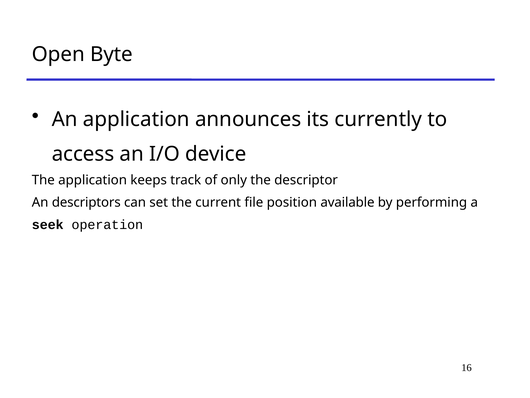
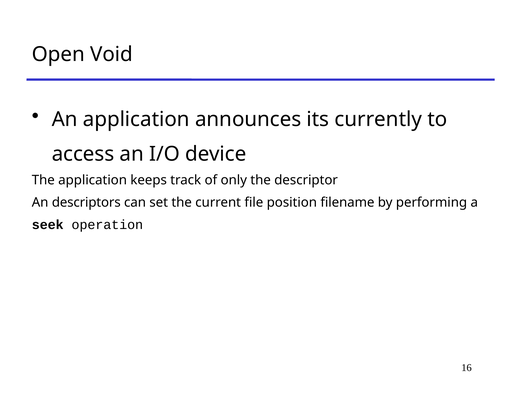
Byte: Byte -> Void (112, 54)
available: available -> filename (347, 202)
